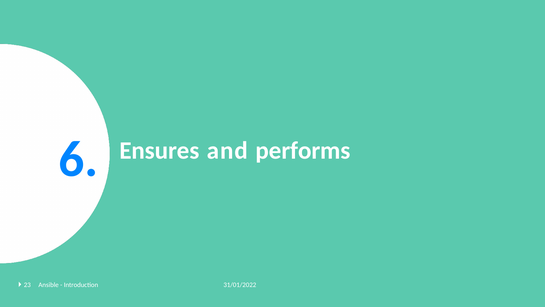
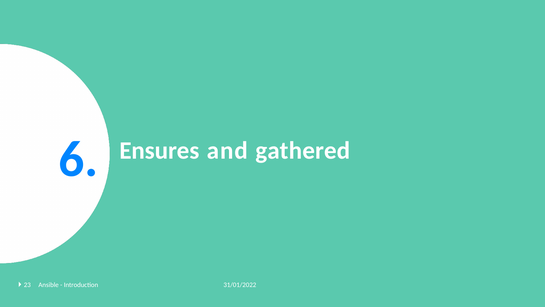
performs: performs -> gathered (303, 150)
